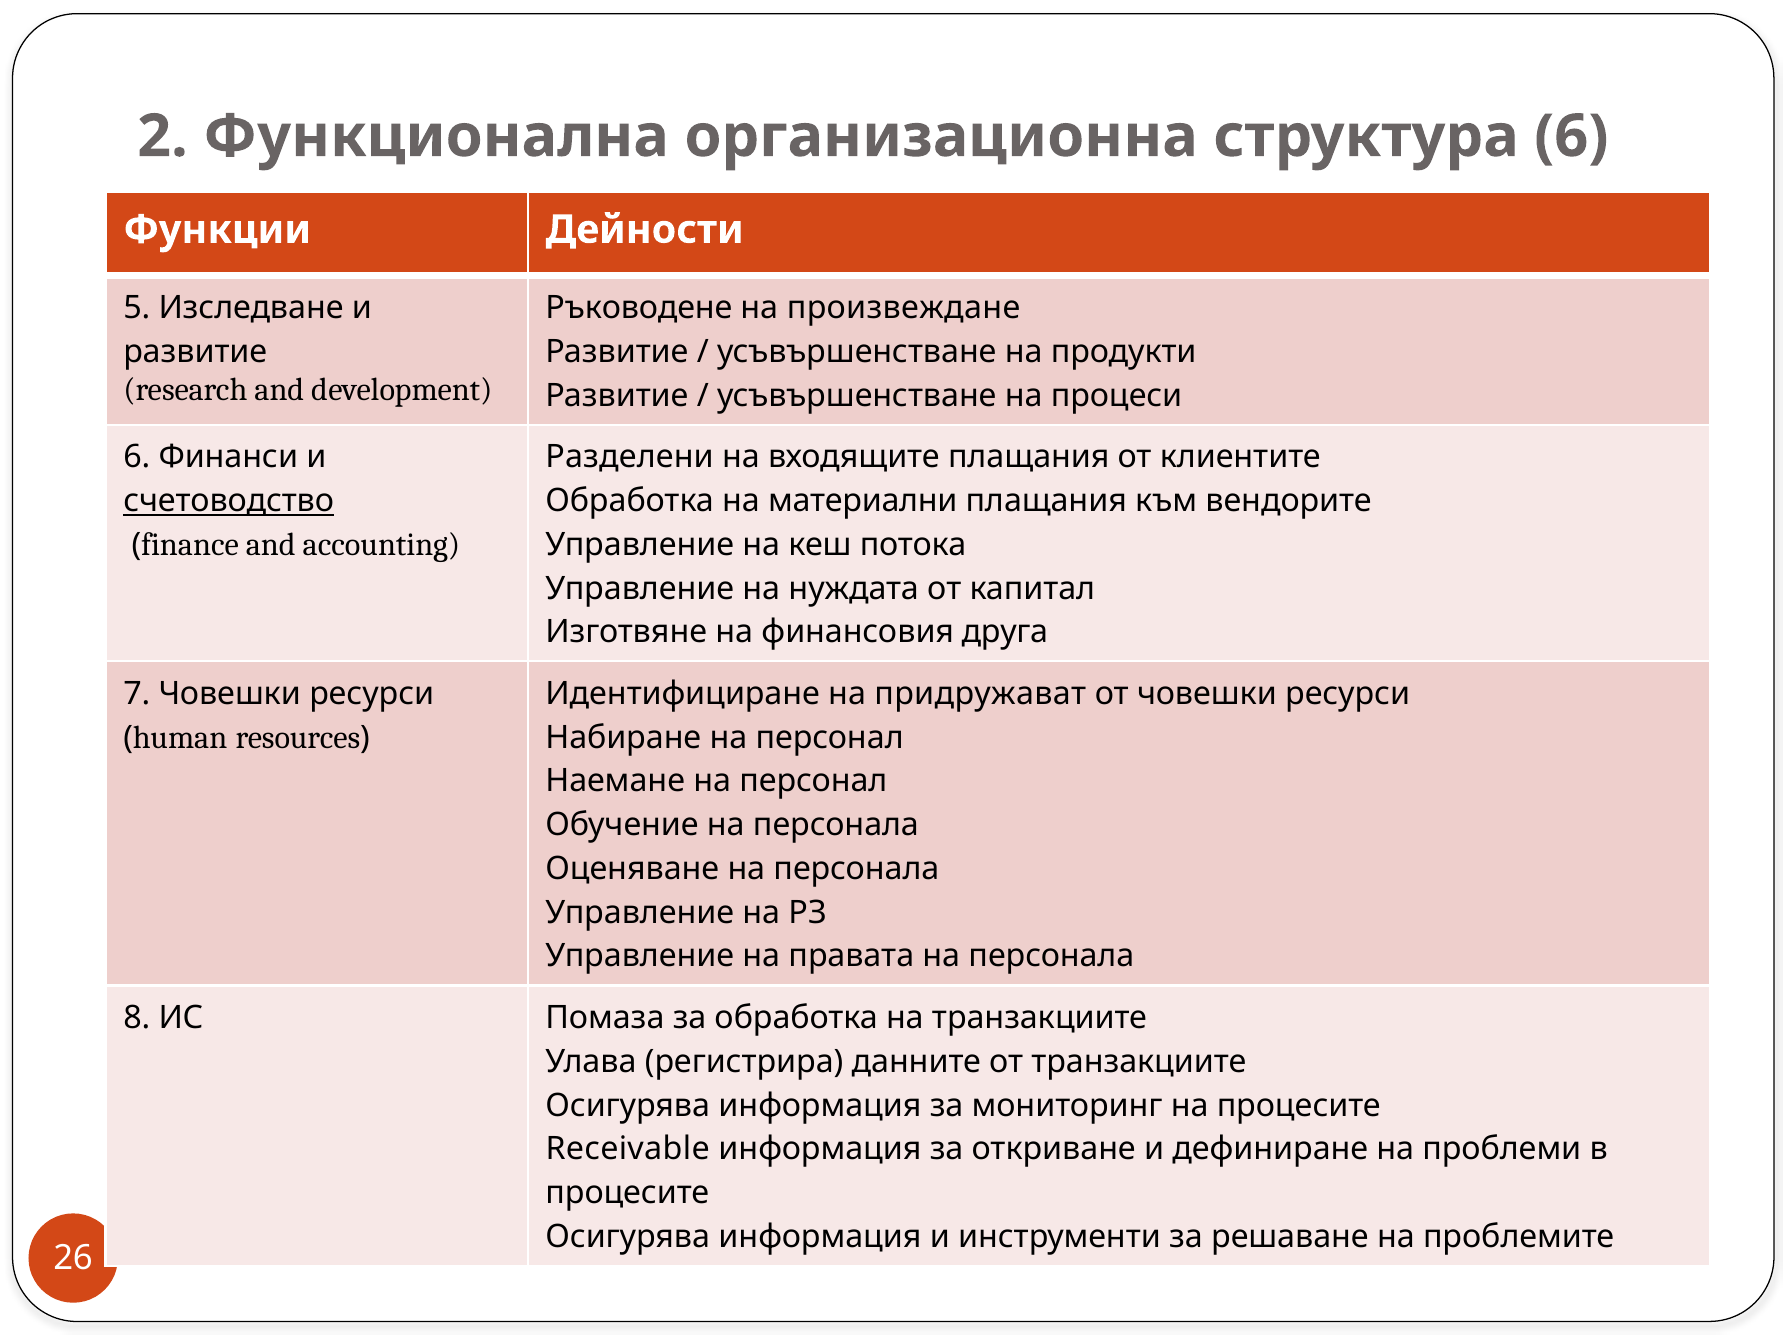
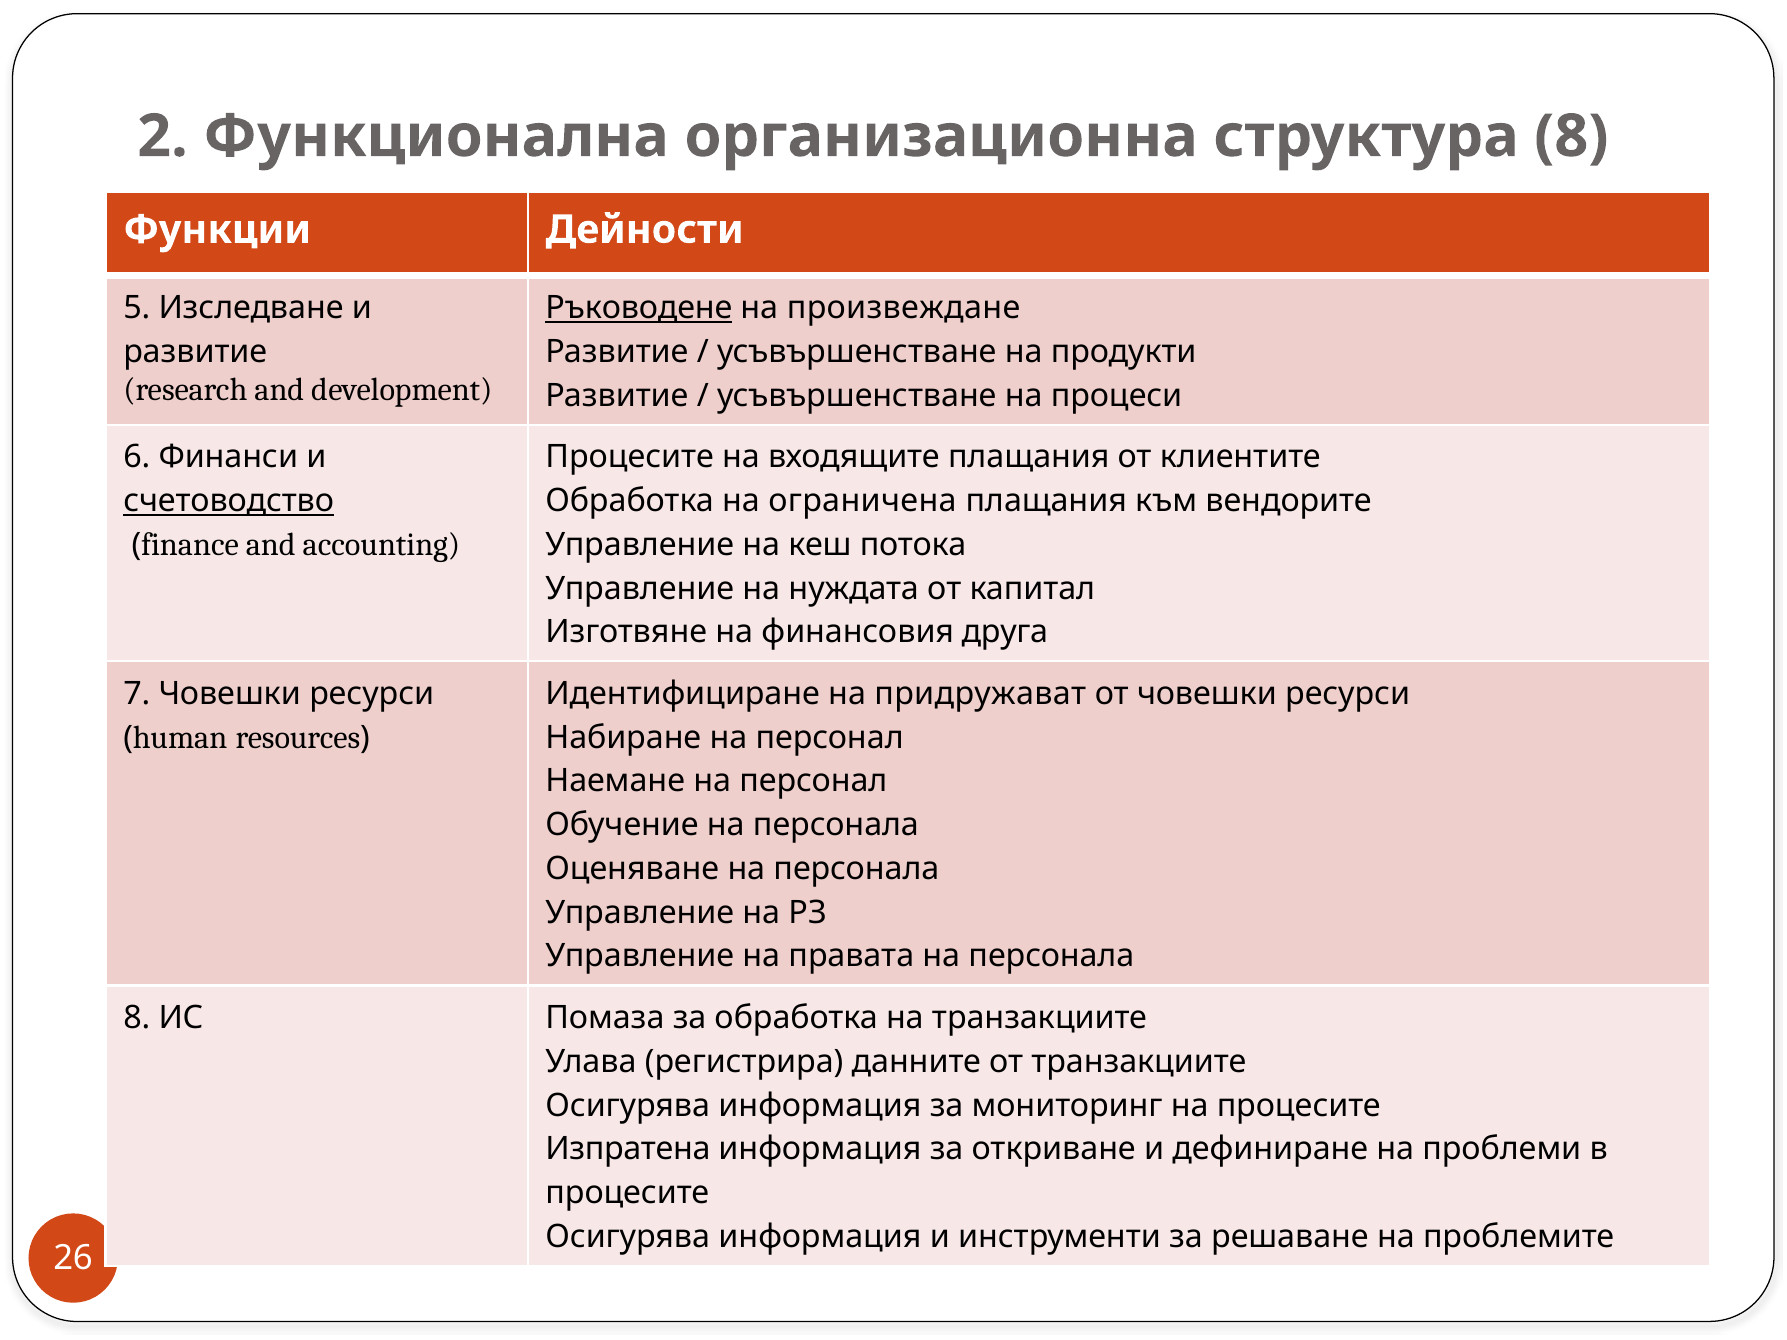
структура 6: 6 -> 8 (1571, 136)
Ръководене underline: none -> present (639, 308)
Разделени: Разделени -> Процесите (630, 457)
материални: материални -> ограничена (862, 501)
Receivable: Receivable -> Изпратена (628, 1149)
